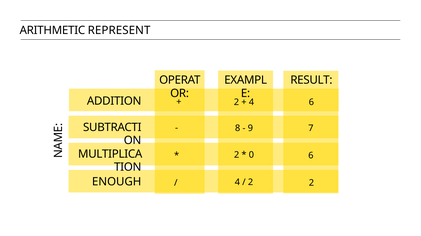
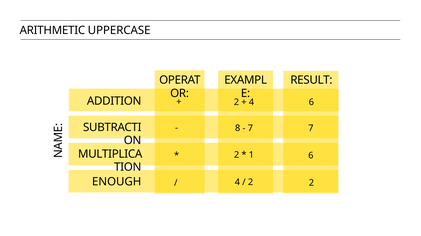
REPRESENT: REPRESENT -> UPPERCASE (119, 30)
9: 9 -> 7 (250, 128)
0: 0 -> 1 (251, 155)
